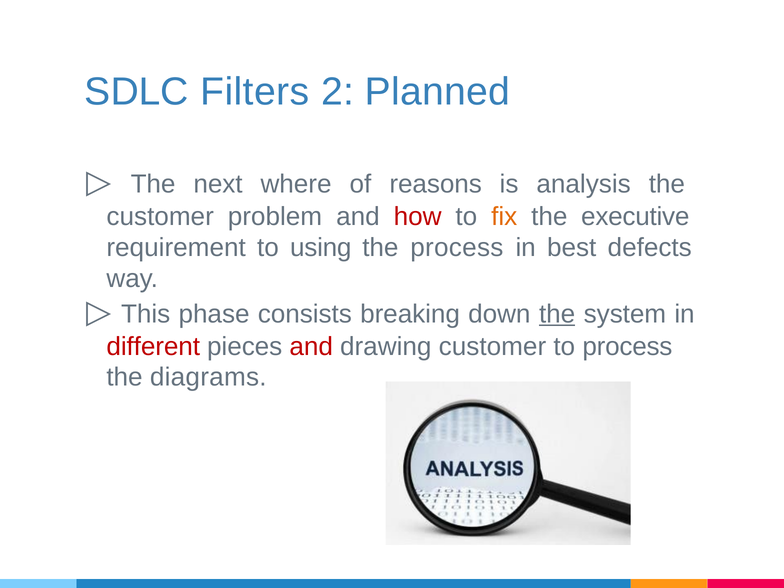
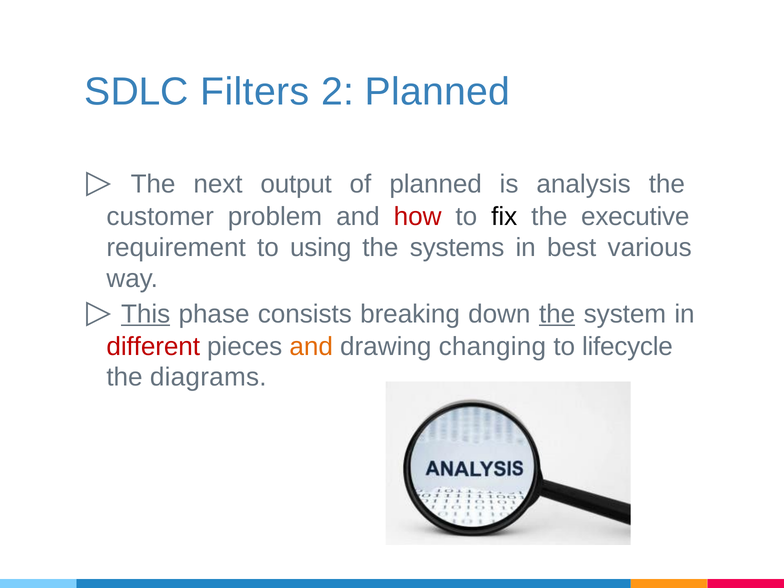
where: where -> output (296, 184)
of reasons: reasons -> planned (436, 184)
fix colour: orange -> black (504, 216)
the process: process -> systems (457, 248)
defects: defects -> various (650, 248)
This underline: none -> present (146, 314)
and colour: red -> orange (311, 347)
drawing customer: customer -> changing (492, 347)
to process: process -> lifecycle (627, 347)
